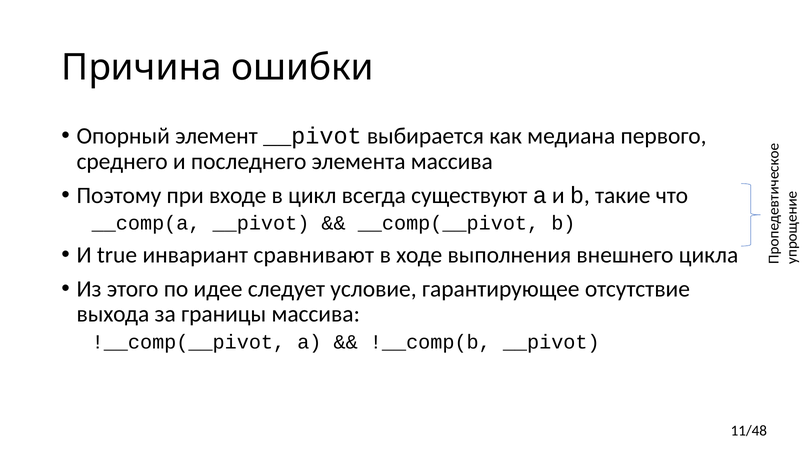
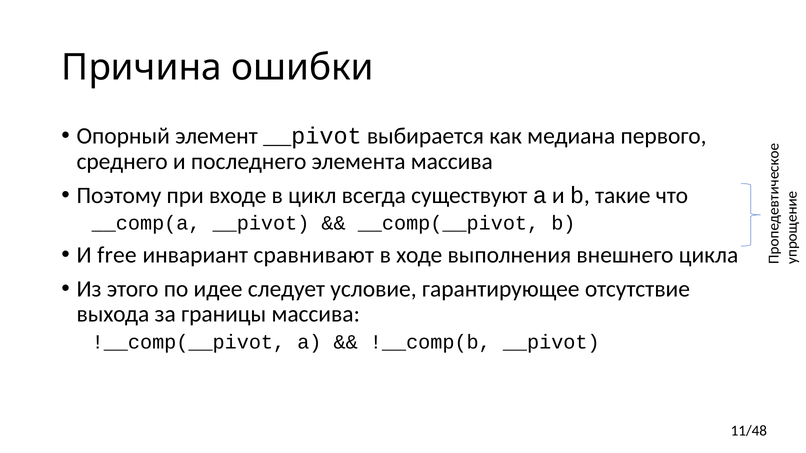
true: true -> free (117, 255)
